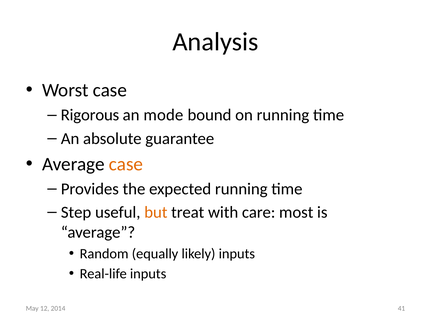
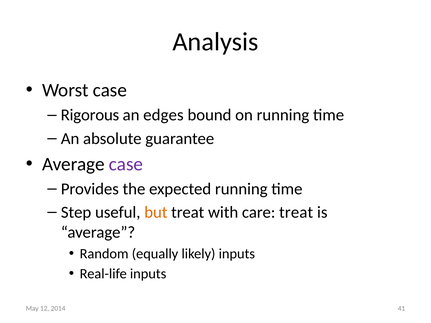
mode: mode -> edges (163, 115)
case colour: orange -> purple (126, 164)
care most: most -> treat (296, 212)
